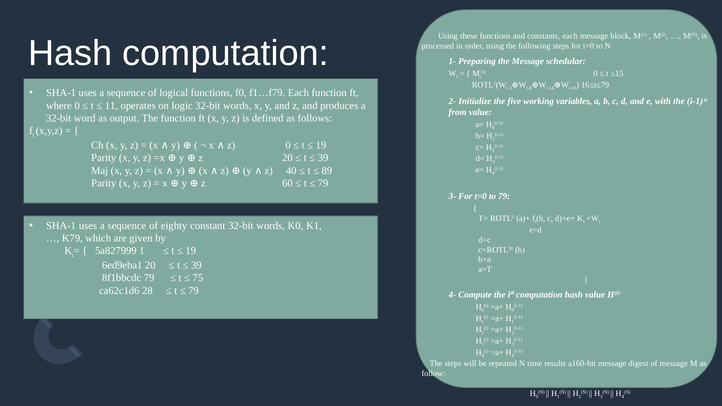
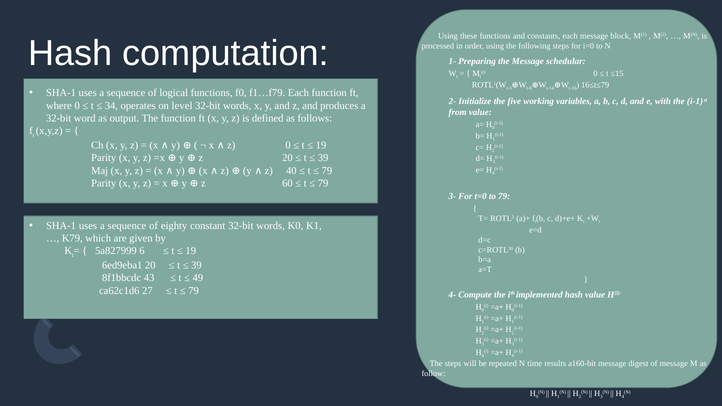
11: 11 -> 34 (111, 106)
logic: logic -> level (182, 106)
89: 89 -> 79 (327, 171)
5a827999 1: 1 -> 6 (142, 251)
8f1bbcdc 79: 79 -> 43 (149, 278)
75: 75 -> 49 (198, 278)
28: 28 -> 27 (147, 291)
ith computation: computation -> implemented (539, 295)
